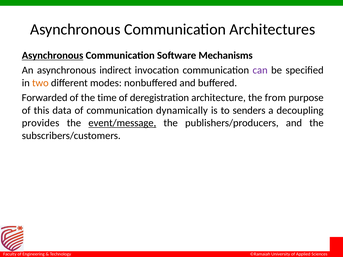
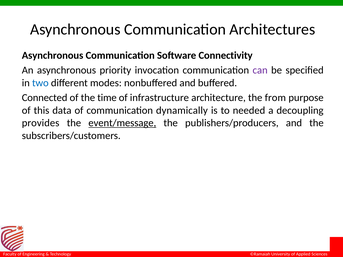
Asynchronous underline: present -> none (53, 56)
Mechanisms: Mechanisms -> Connectivity (226, 56)
indirect: indirect -> priority (115, 70)
two colour: orange -> blue (40, 83)
Forwarded: Forwarded -> Connected (45, 98)
deregistration: deregistration -> infrastructure (159, 98)
senders: senders -> needed (249, 110)
